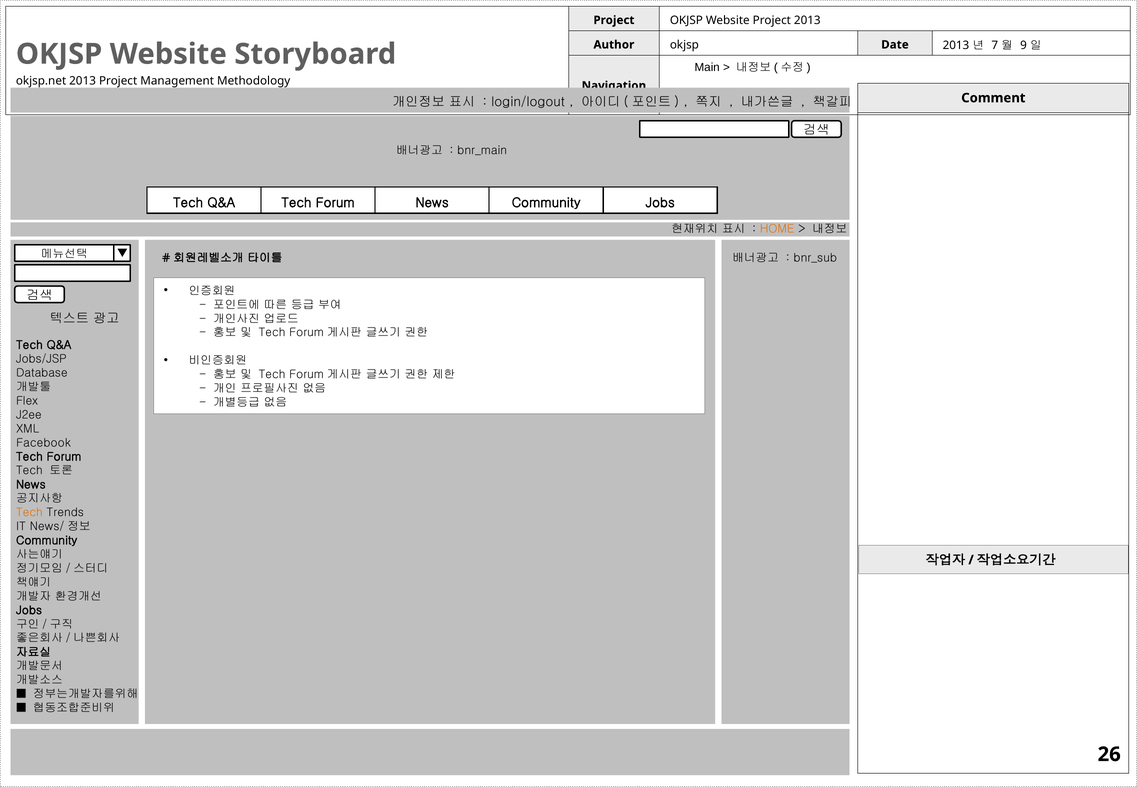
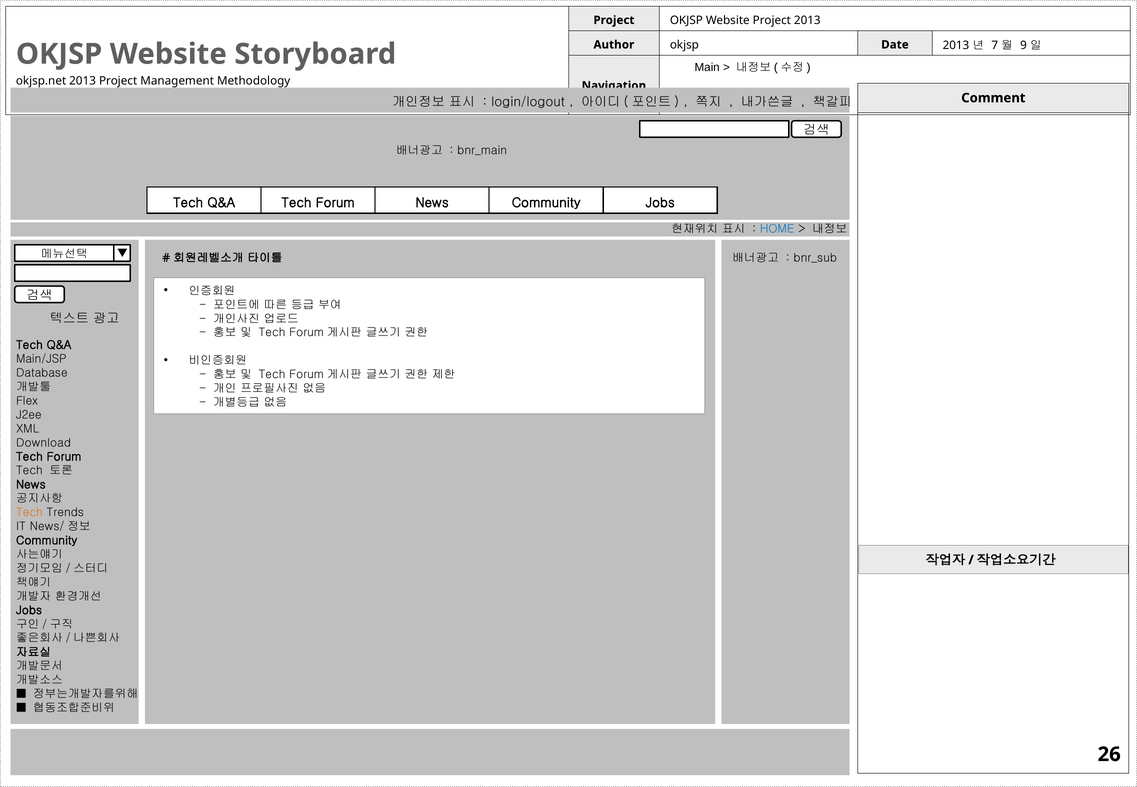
HOME colour: orange -> blue (777, 229)
Jobs/JSP: Jobs/JSP -> Main/JSP (41, 359)
Facebook: Facebook -> Download (43, 443)
